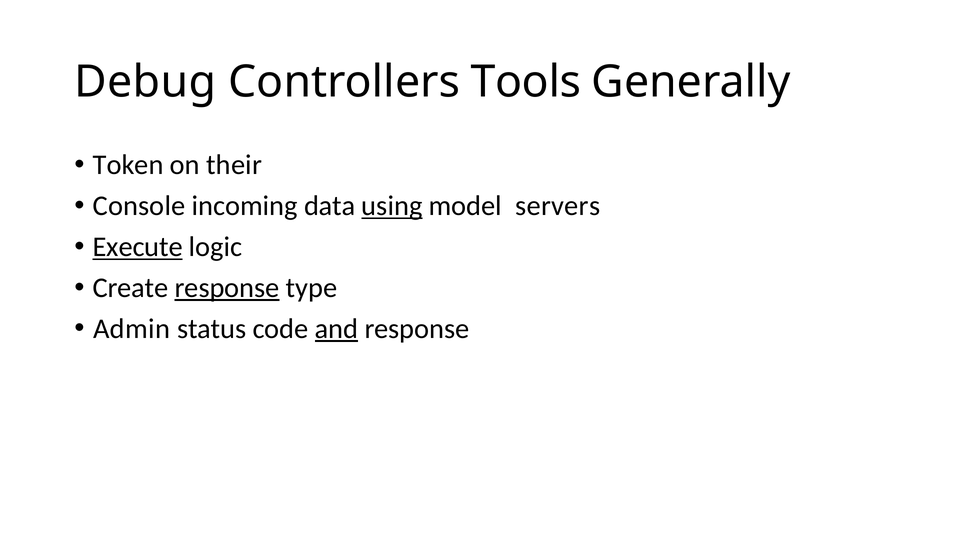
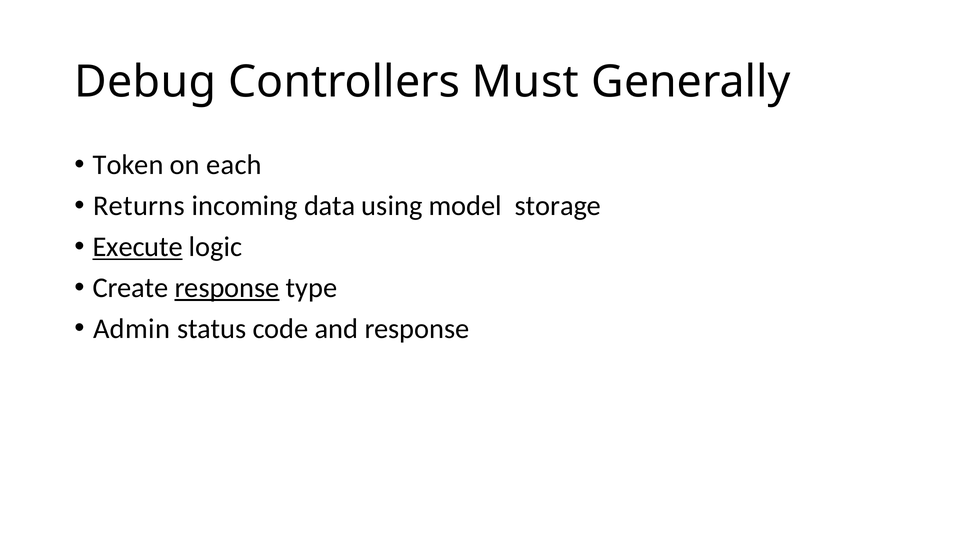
Tools: Tools -> Must (526, 82)
their: their -> each (234, 165)
Console: Console -> Returns (139, 206)
using underline: present -> none (392, 206)
servers: servers -> storage (558, 206)
and underline: present -> none (337, 329)
